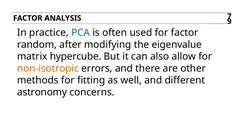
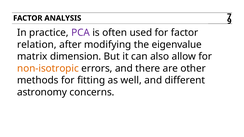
PCA colour: blue -> purple (81, 33)
random: random -> relation (37, 45)
hypercube: hypercube -> dimension (76, 56)
